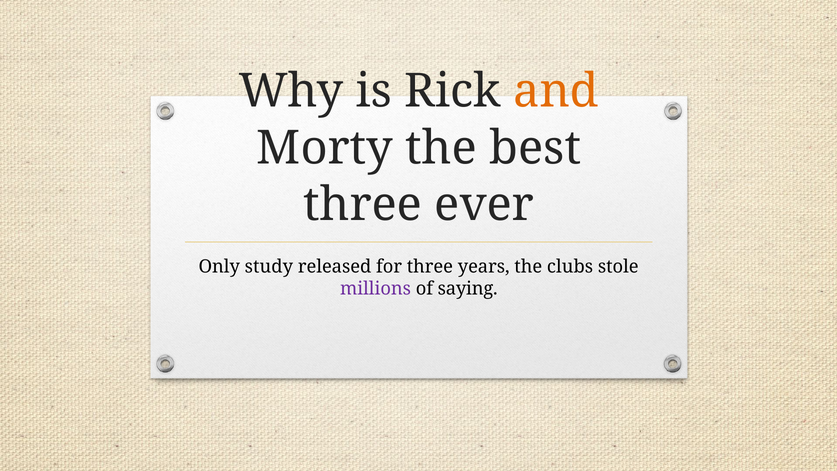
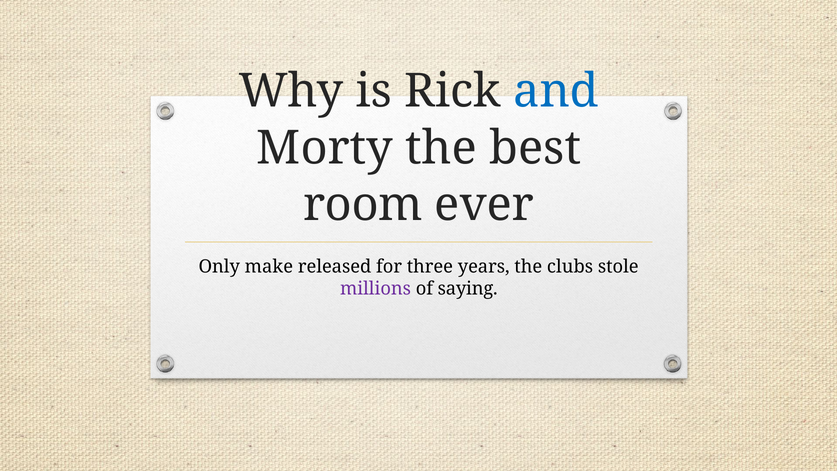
and colour: orange -> blue (556, 91)
three: three -> room (363, 204)
study: study -> make (269, 267)
